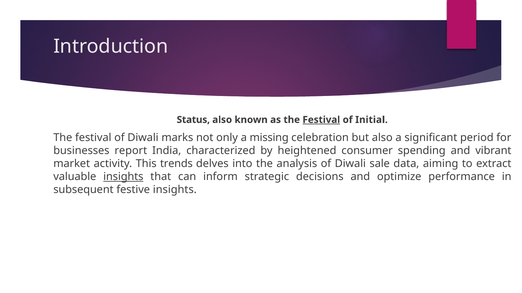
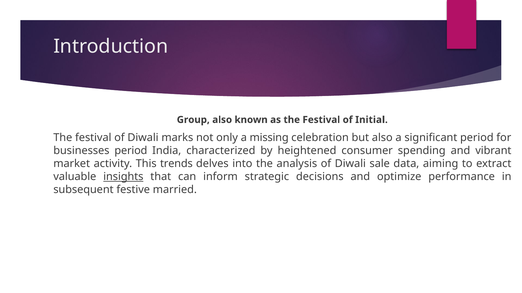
Status: Status -> Group (193, 120)
Festival underline: present -> none (321, 120)
businesses report: report -> period (131, 151)
festive insights: insights -> married (175, 190)
